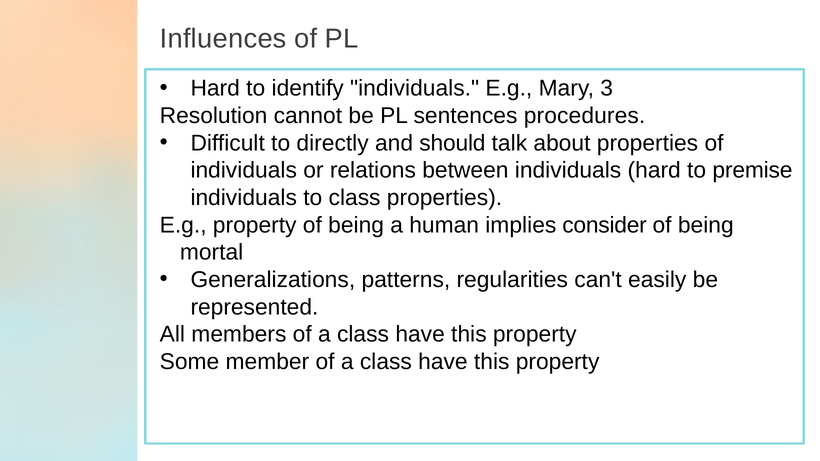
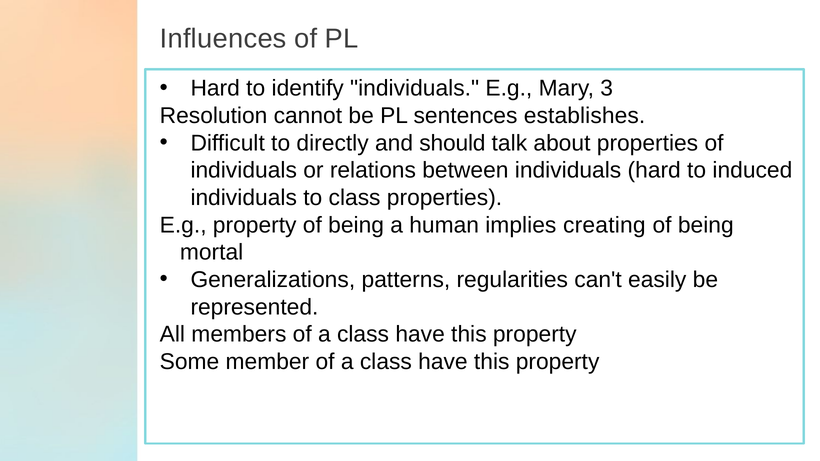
procedures: procedures -> establishes (585, 116)
premise: premise -> induced (752, 171)
consider: consider -> creating (604, 225)
